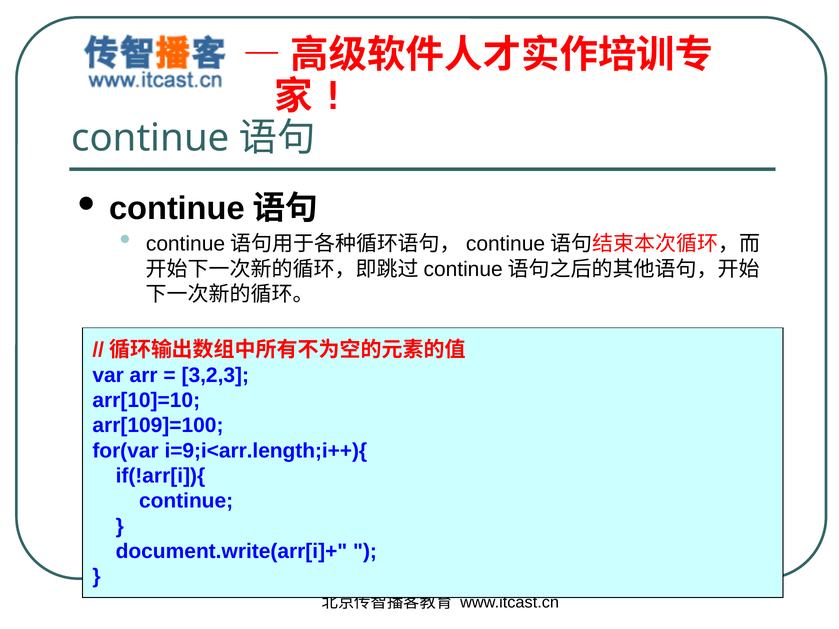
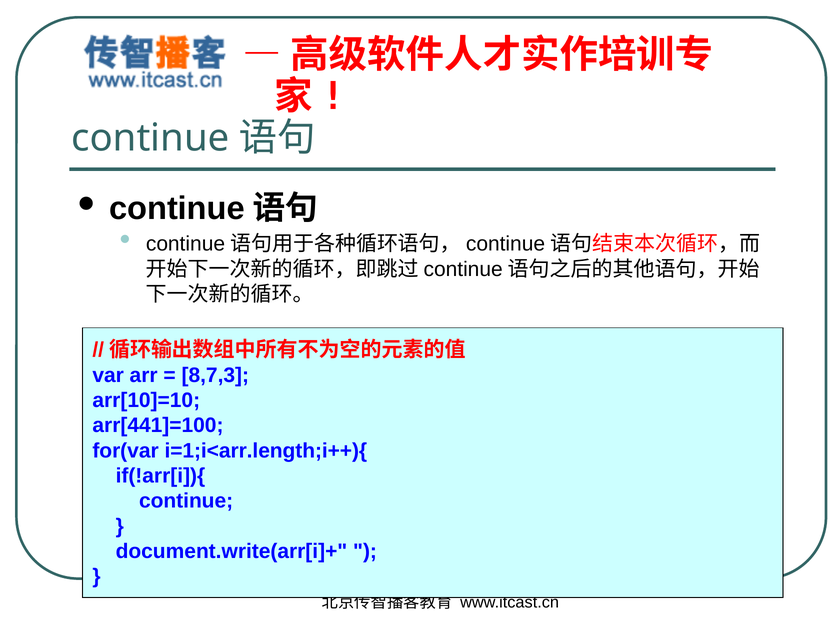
3,2,3: 3,2,3 -> 8,7,3 (215, 375)
arr[109]=100: arr[109]=100 -> arr[441]=100 (158, 426)
i=9;i<arr.length;i++){: i=9;i<arr.length;i++){ -> i=1;i<arr.length;i++){ (266, 451)
